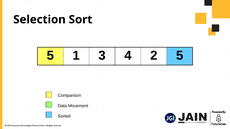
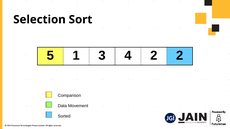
2 5: 5 -> 2 (180, 56)
